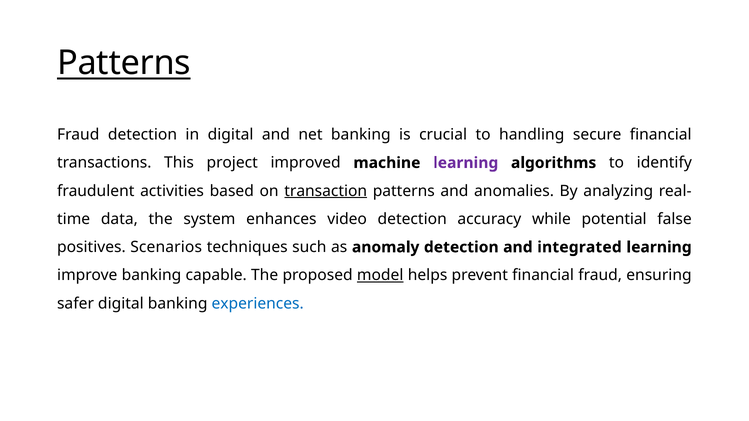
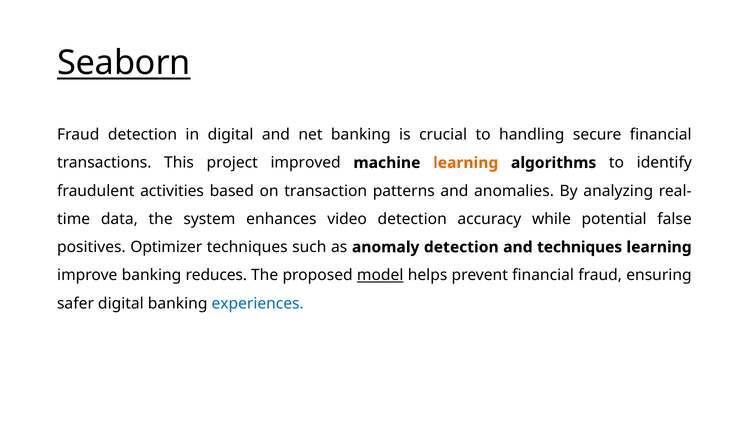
Patterns: Patterns -> Seaborn (124, 63)
learning colour: purple -> orange (466, 163)
transaction underline: present -> none (326, 191)
Scenarios: Scenarios -> Optimizer (166, 247)
and integrated: integrated -> techniques (580, 247)
capable: capable -> reduces (216, 275)
